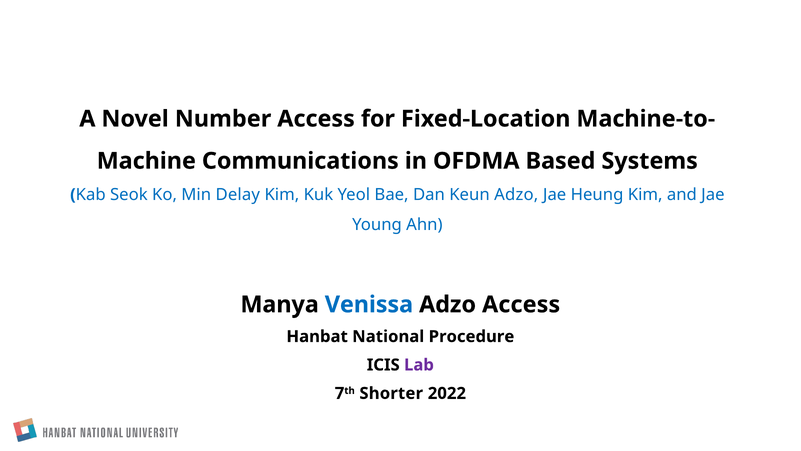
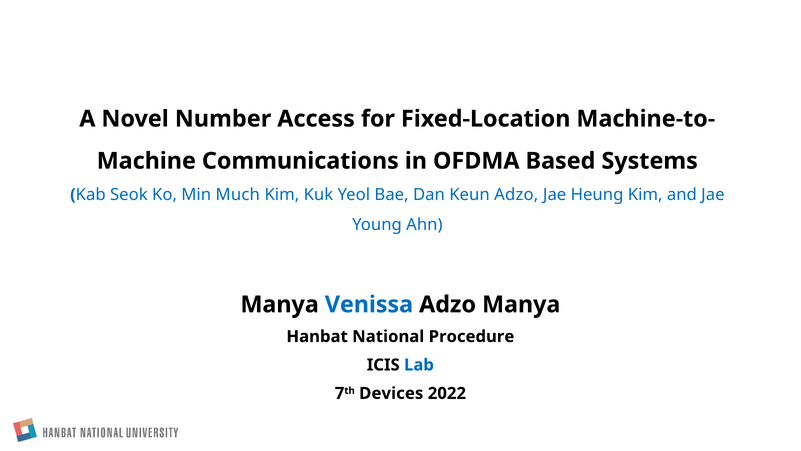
Delay: Delay -> Much (238, 194)
Adzo Access: Access -> Manya (521, 304)
Lab colour: purple -> blue (419, 365)
Shorter: Shorter -> Devices (391, 393)
